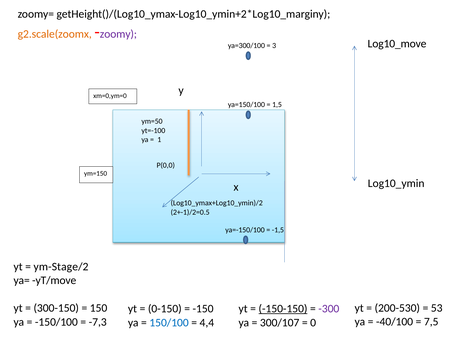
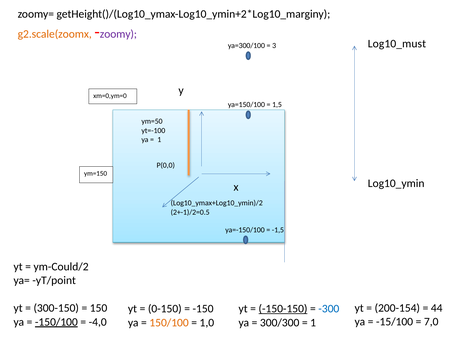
Log10_move: Log10_move -> Log10_must (397, 44)
ym-Stage/2: ym-Stage/2 -> ym-Could/2 (61, 267)
yT/move: yT/move -> yT/point (54, 280)
200-530: 200-530 -> 200-154 (397, 308)
53: 53 -> 44 (437, 308)
-300 colour: purple -> blue (329, 309)
-40/100: -40/100 -> -15/100 (395, 322)
7,5: 7,5 -> 7,0 (431, 322)
-150/100 underline: none -> present (56, 322)
-7,3: -7,3 -> -4,0 (98, 322)
150/100 colour: blue -> orange (169, 323)
4,4: 4,4 -> 1,0 (207, 323)
300/107: 300/107 -> 300/300 (280, 323)
0: 0 -> 1 (313, 323)
